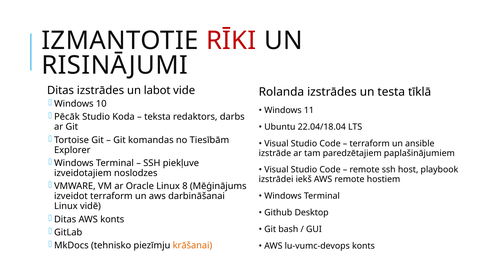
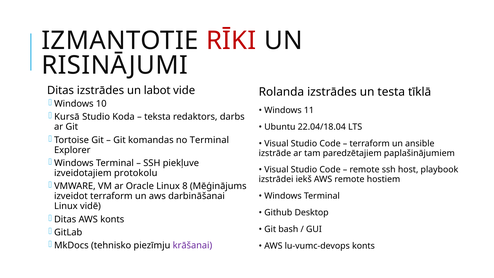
Pēcāk: Pēcāk -> Kursā (67, 117)
no Tiesībām: Tiesībām -> Terminal (209, 140)
noslodzes: noslodzes -> protokolu (136, 173)
krāšanai colour: orange -> purple (192, 245)
